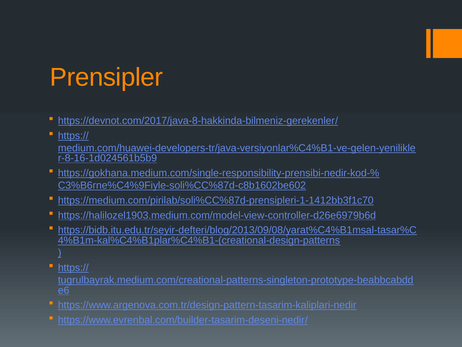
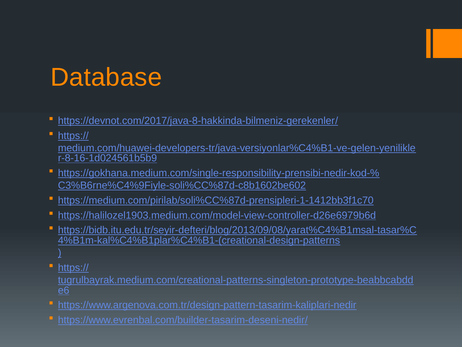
Prensipler: Prensipler -> Database (106, 77)
